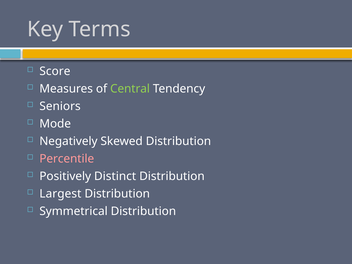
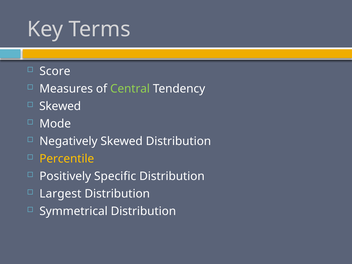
Seniors: Seniors -> Skewed (60, 106)
Percentile colour: pink -> yellow (67, 159)
Distinct: Distinct -> Specific (115, 176)
